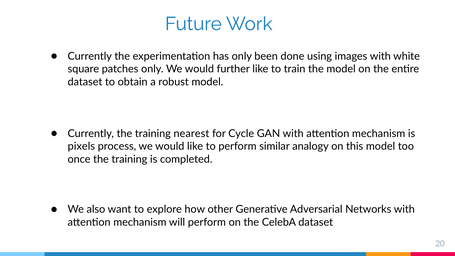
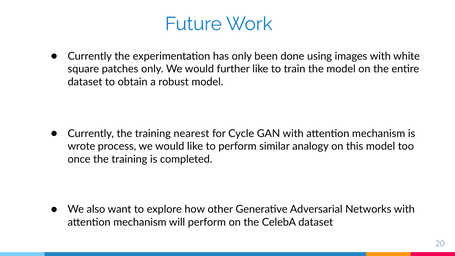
pixels: pixels -> wrote (81, 146)
